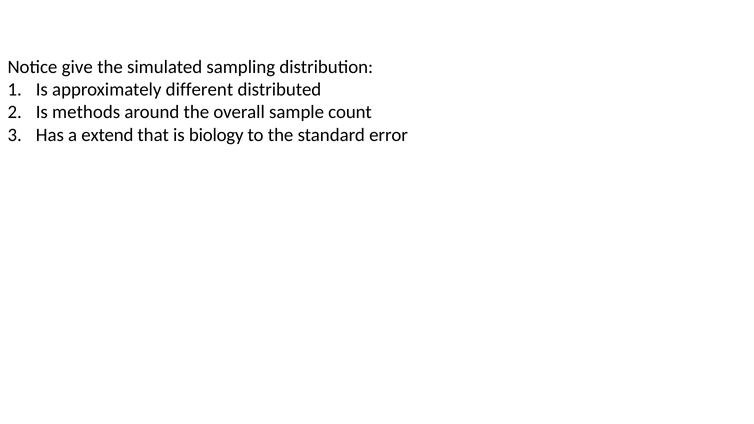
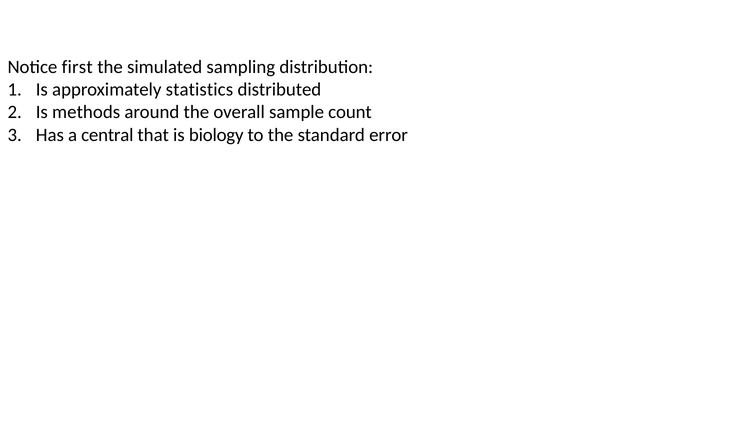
give: give -> first (77, 67)
different: different -> statistics (199, 90)
extend: extend -> central (107, 135)
